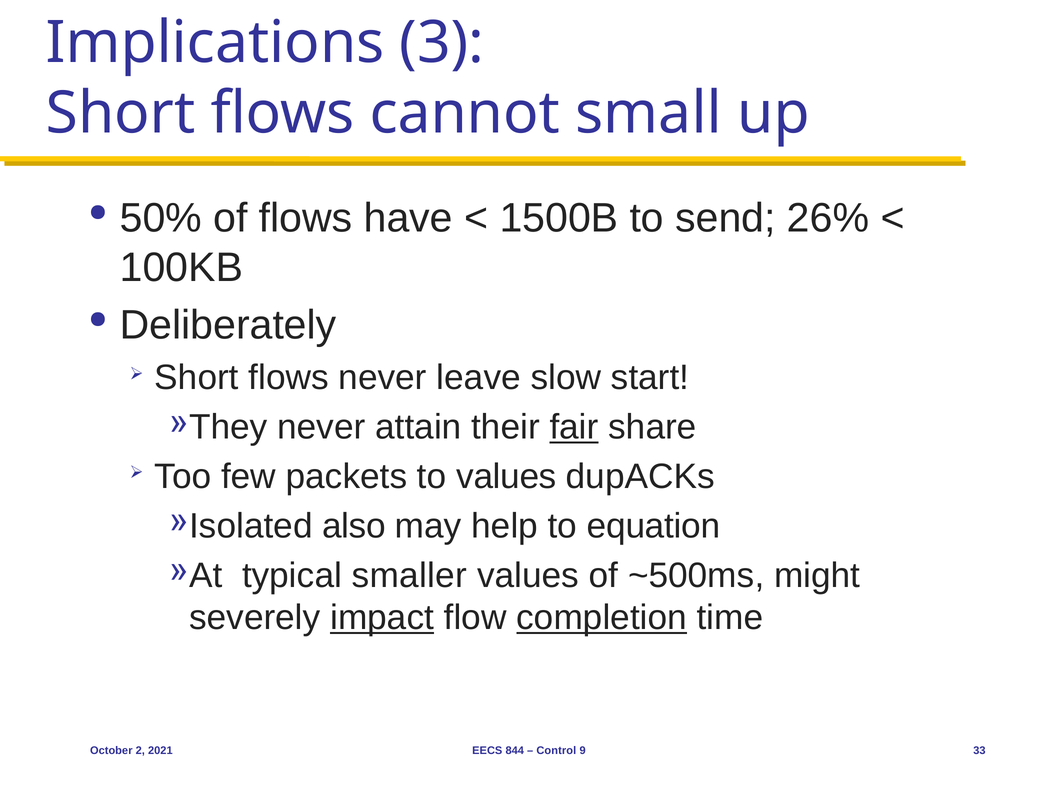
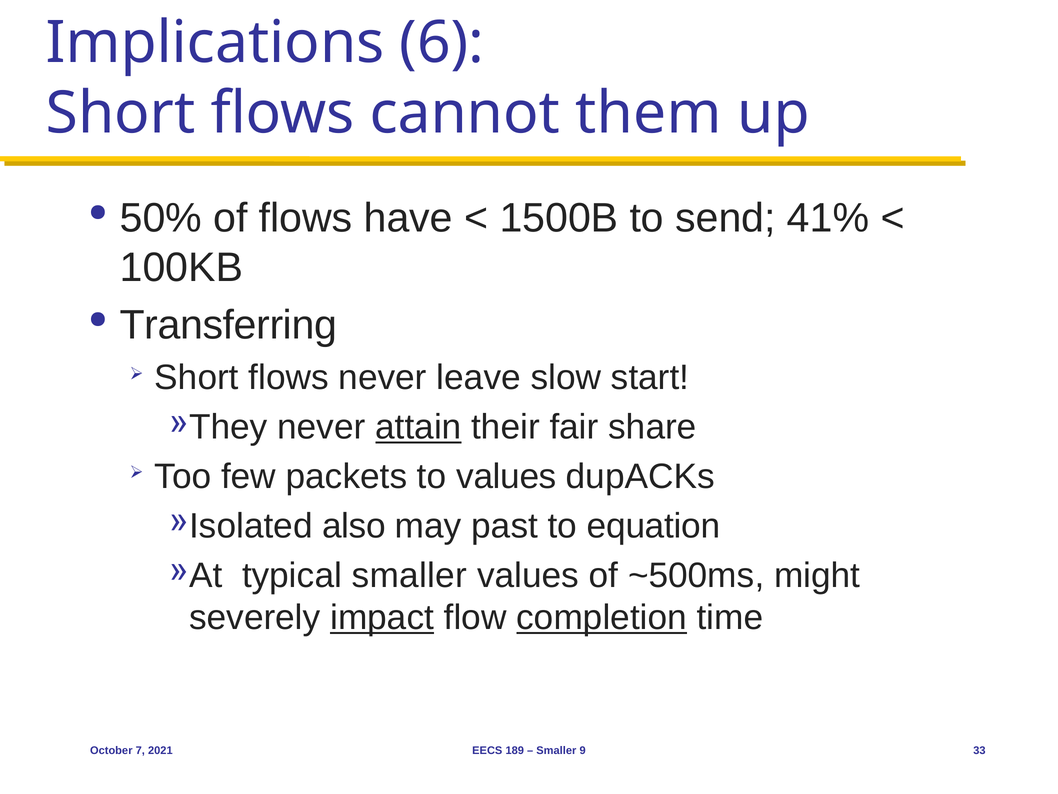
3: 3 -> 6 (442, 43)
small: small -> them (648, 113)
26%: 26% -> 41% (828, 218)
Deliberately: Deliberately -> Transferring (228, 325)
attain underline: none -> present (418, 427)
fair underline: present -> none (574, 427)
help: help -> past (505, 526)
2: 2 -> 7 (140, 750)
844: 844 -> 189 (515, 750)
Control: Control -> Smaller (556, 750)
